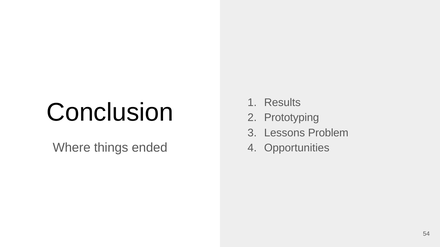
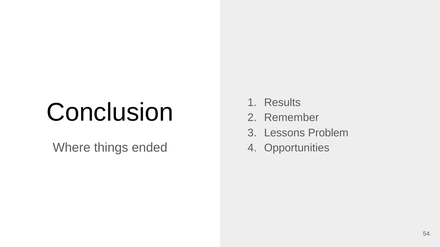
Prototyping: Prototyping -> Remember (292, 118)
